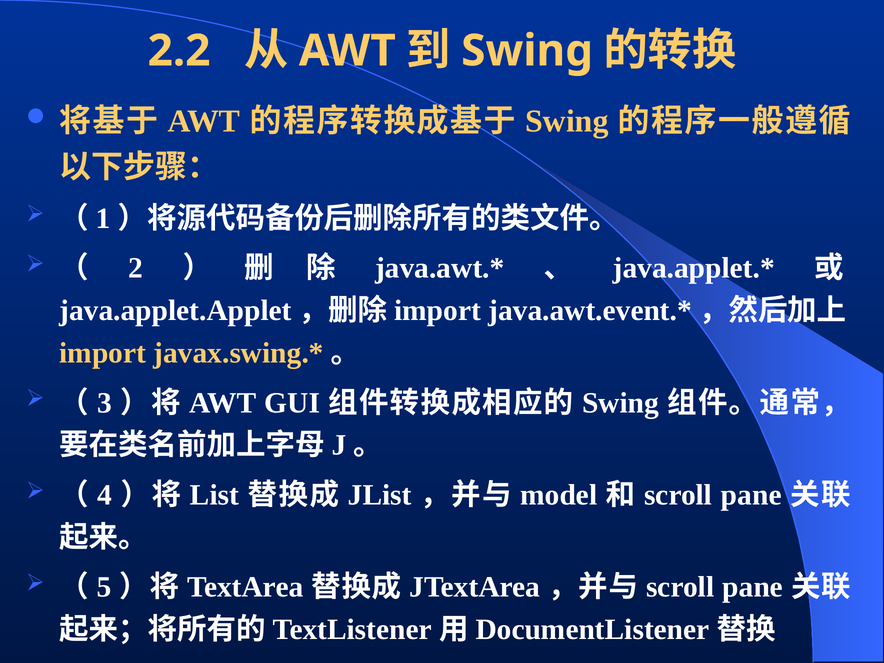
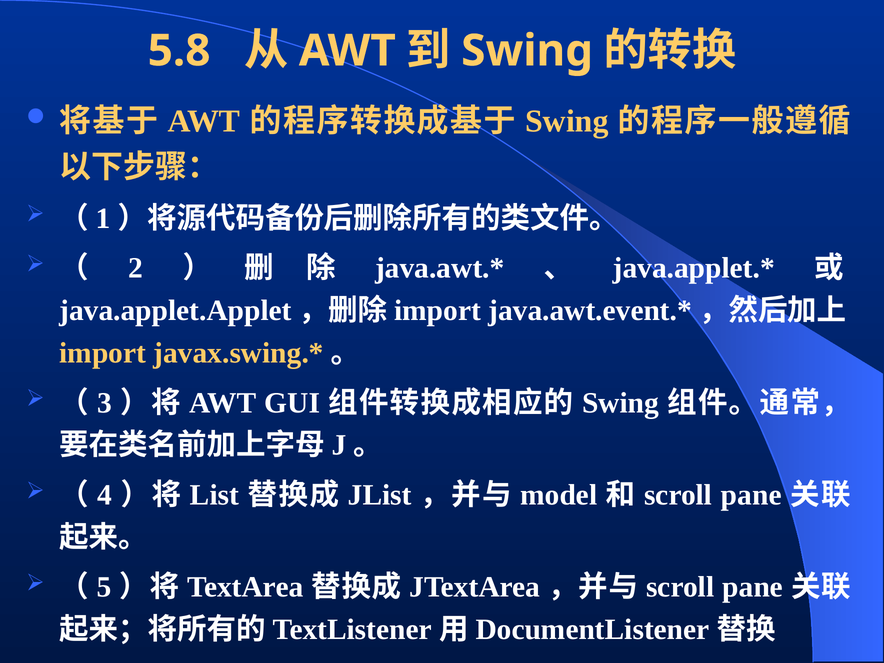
2.2: 2.2 -> 5.8 (179, 51)
